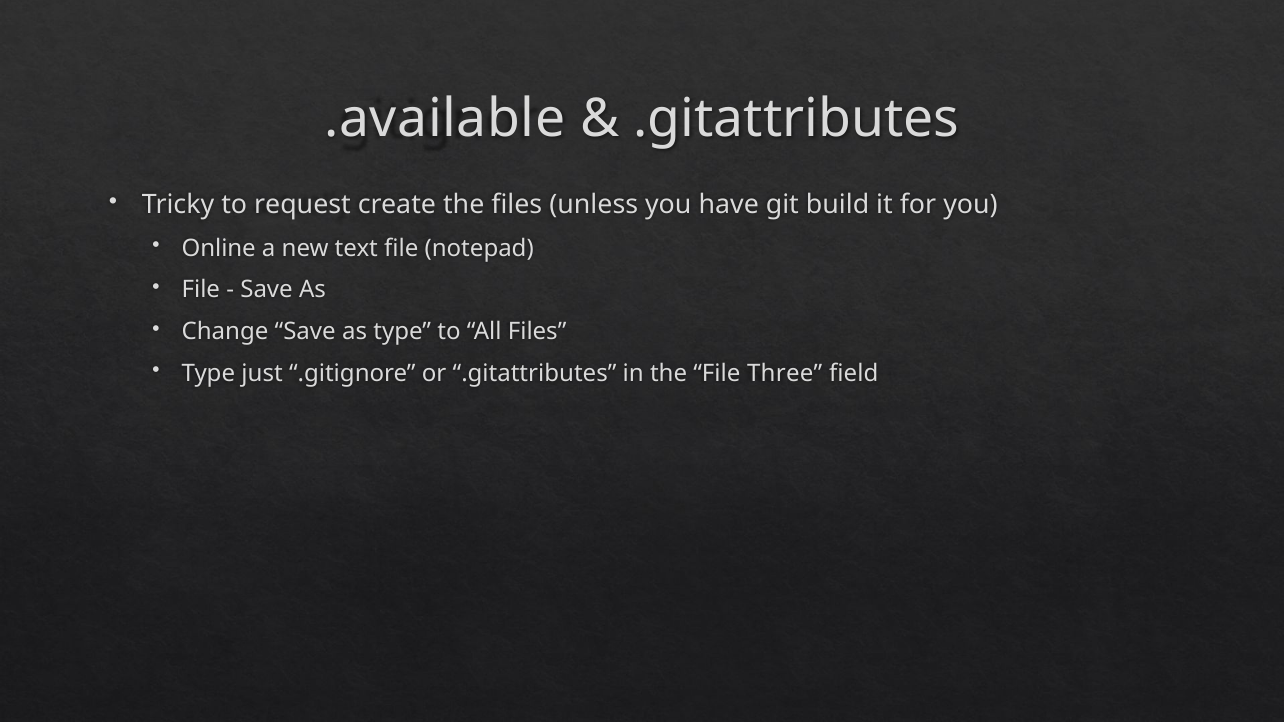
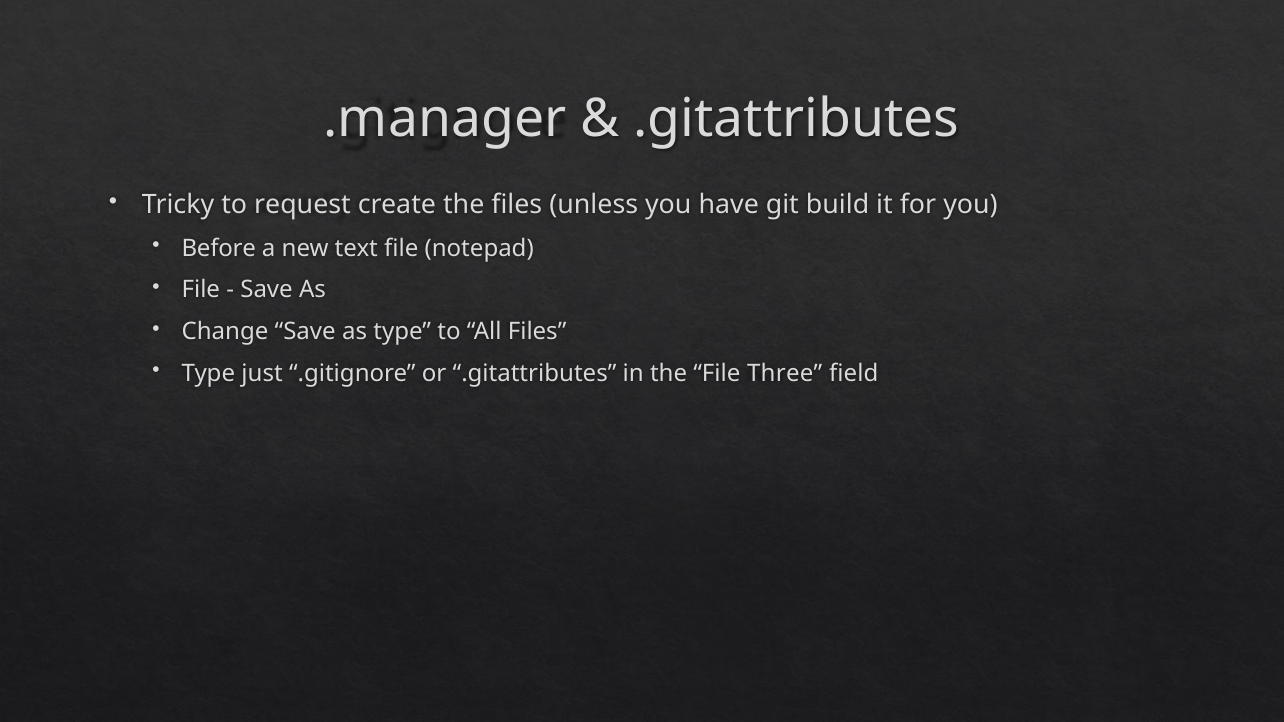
.available: .available -> .manager (445, 119)
Online: Online -> Before (219, 248)
